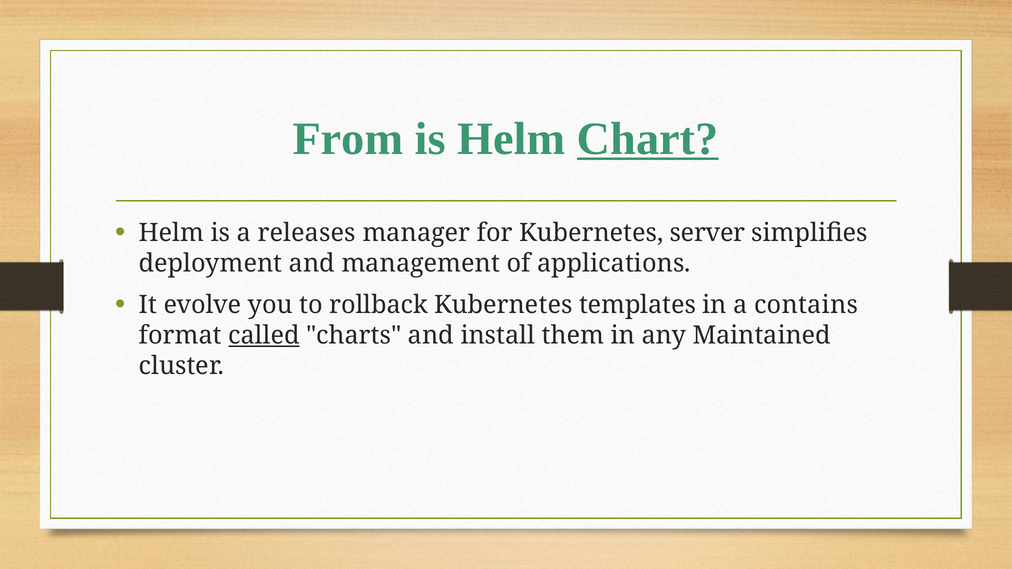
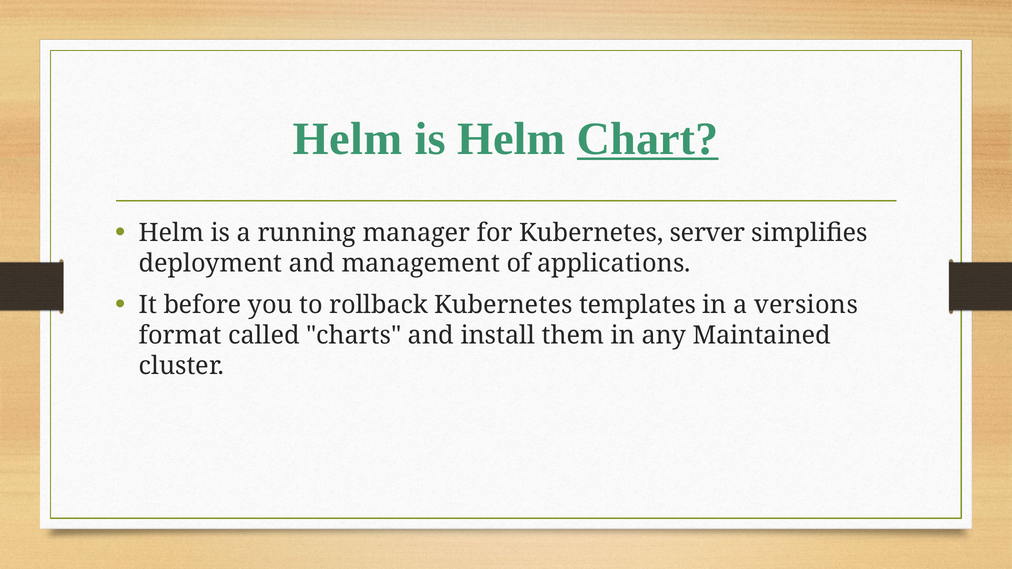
From: From -> Helm (348, 139)
releases: releases -> running (307, 233)
evolve: evolve -> before (202, 305)
contains: contains -> versions (806, 305)
called underline: present -> none (264, 335)
